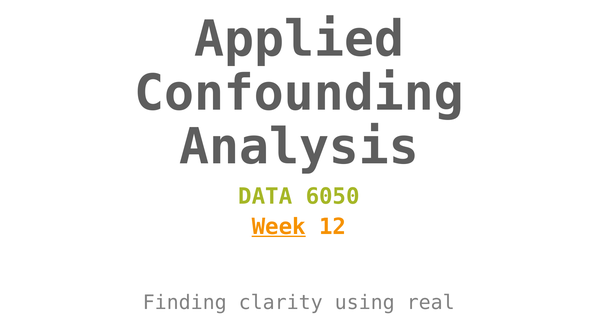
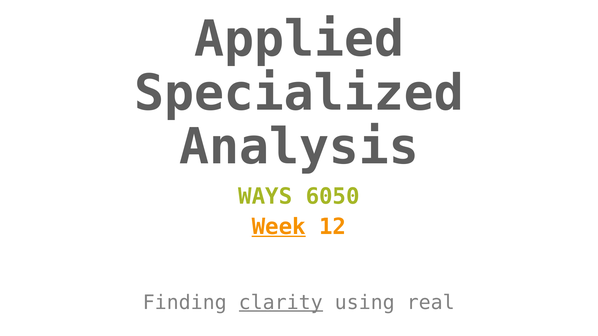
Confounding: Confounding -> Specialized (299, 93)
DATA: DATA -> WAYS (265, 197)
clarity underline: none -> present (281, 303)
